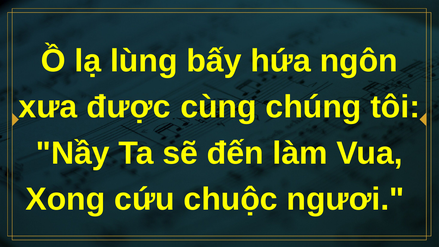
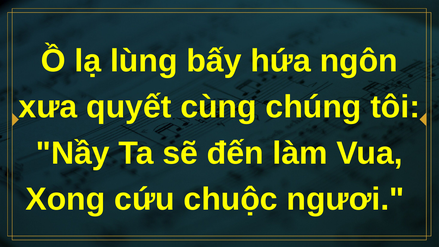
được: được -> quyết (129, 107)
